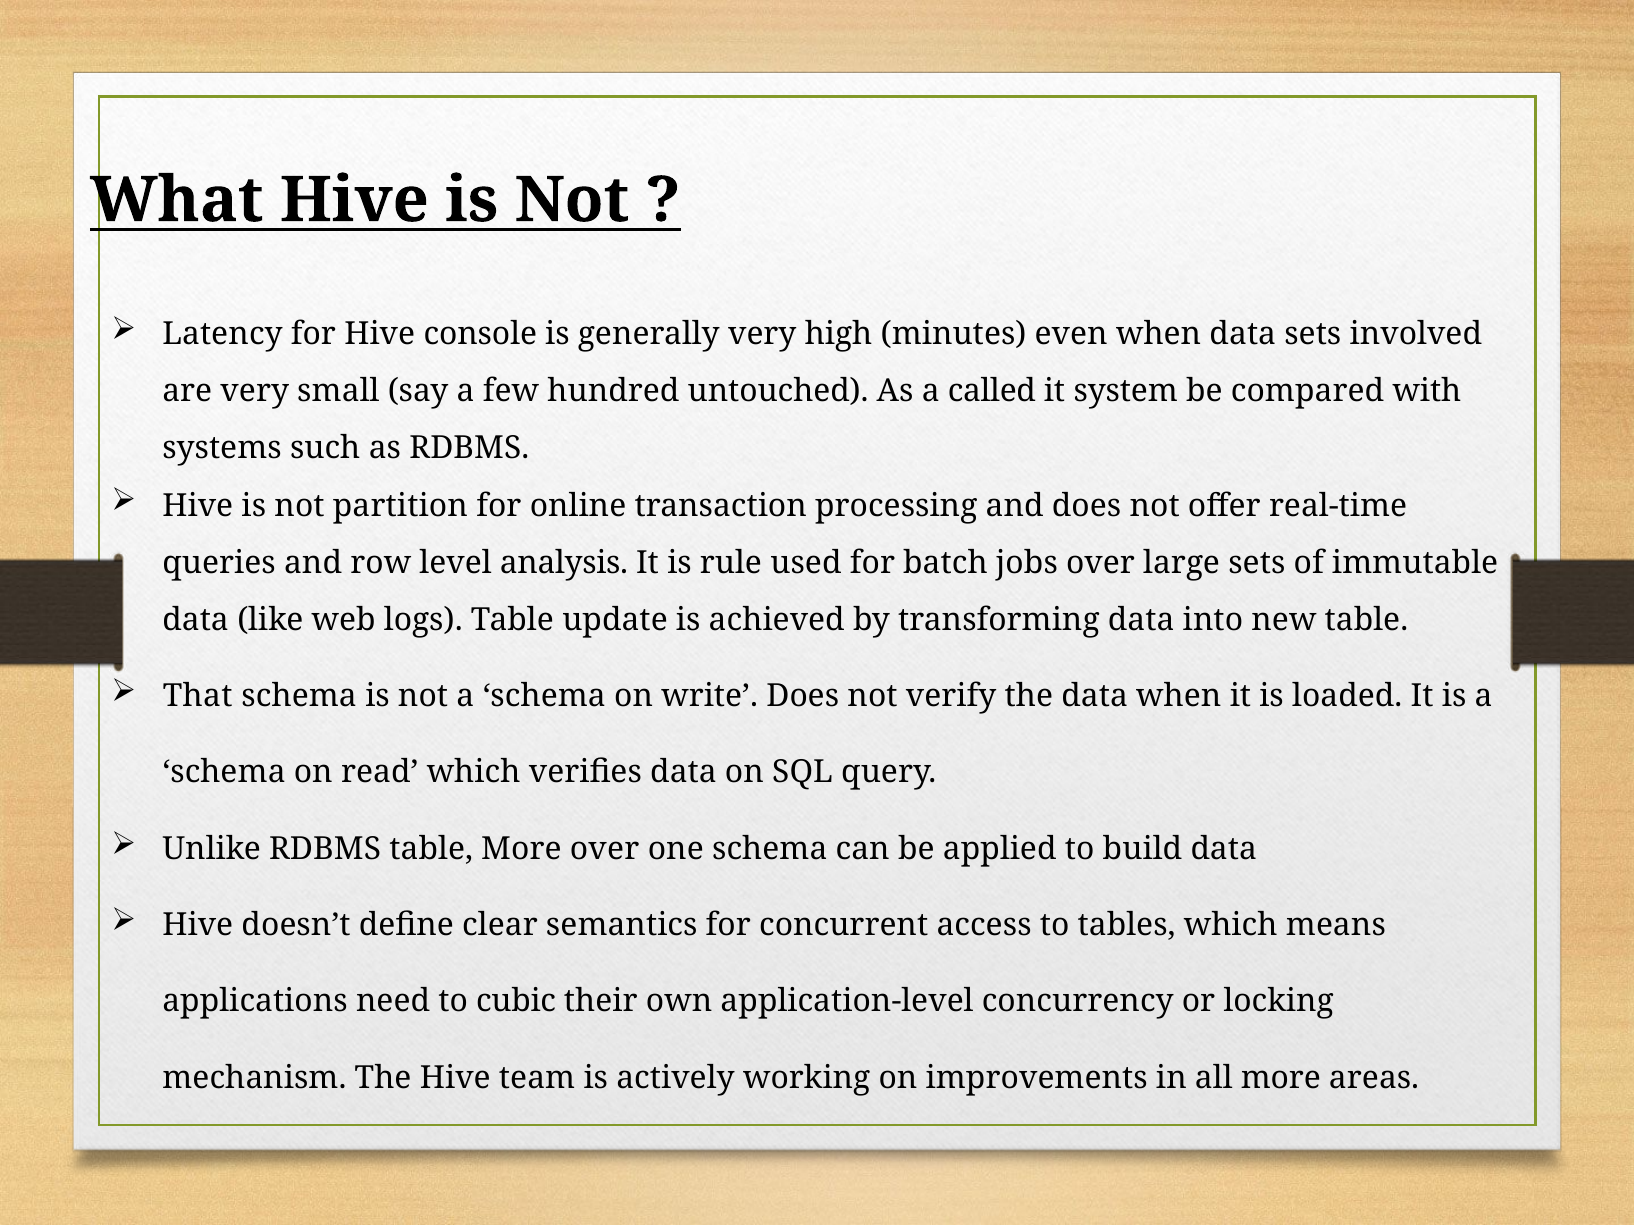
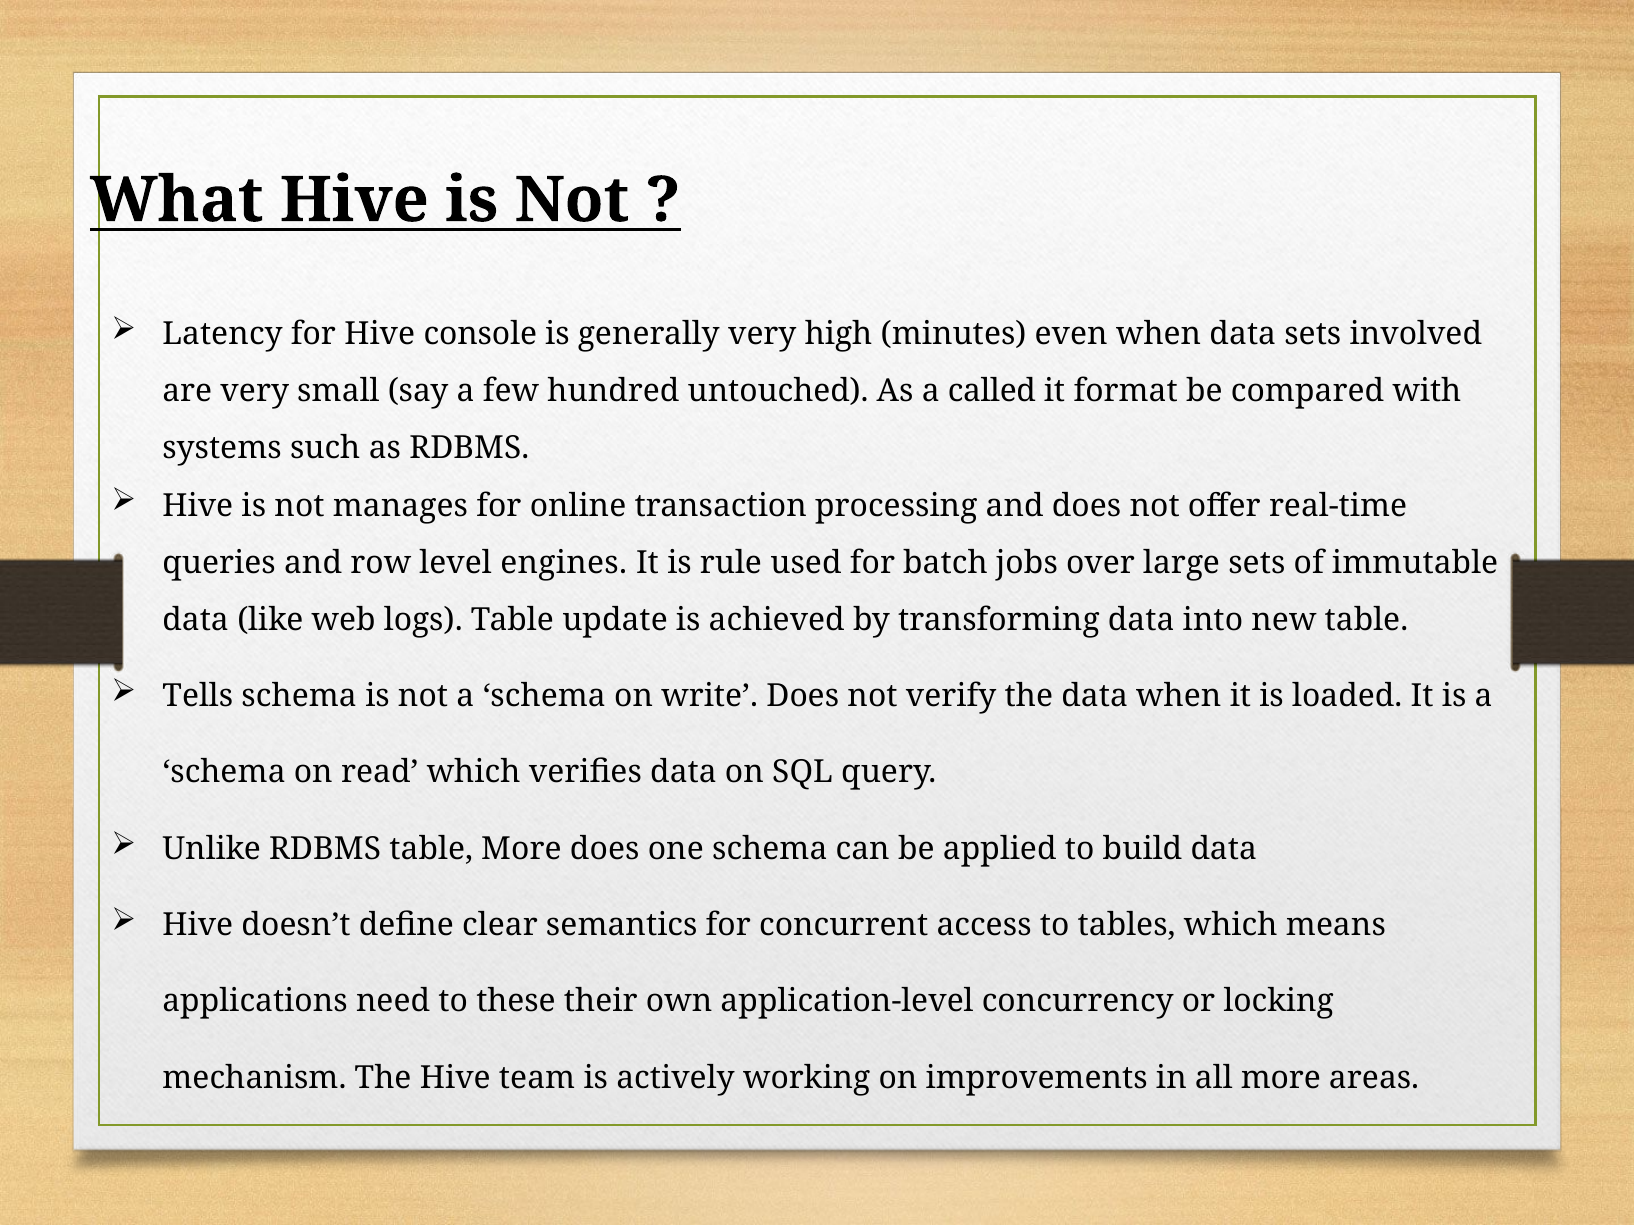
system: system -> format (1126, 391)
partition: partition -> manages (400, 506)
analysis: analysis -> engines (564, 563)
That: That -> Tells (198, 697)
More over: over -> does (605, 849)
cubic: cubic -> these (516, 1002)
